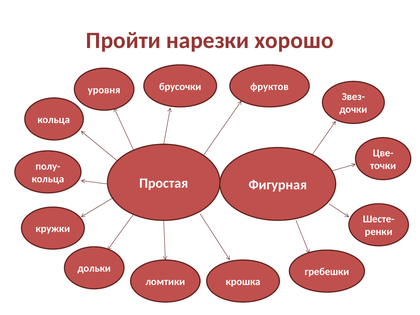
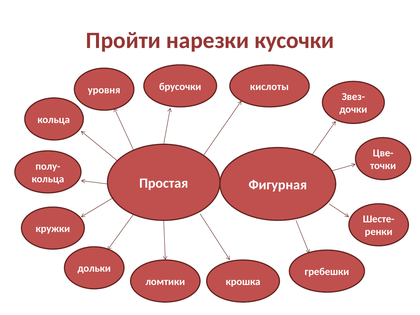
хорошо: хорошо -> кусочки (294, 40)
фруктов: фруктов -> кислоты (269, 87)
